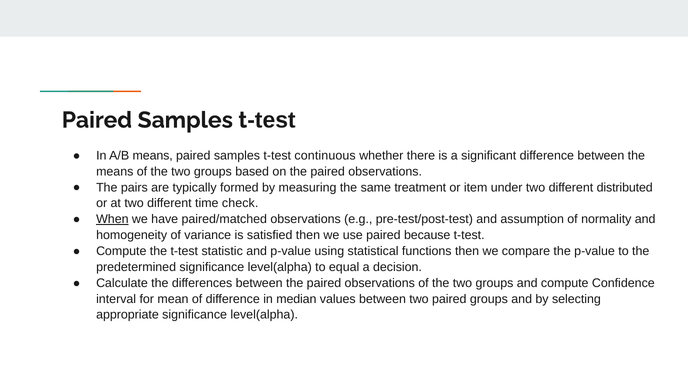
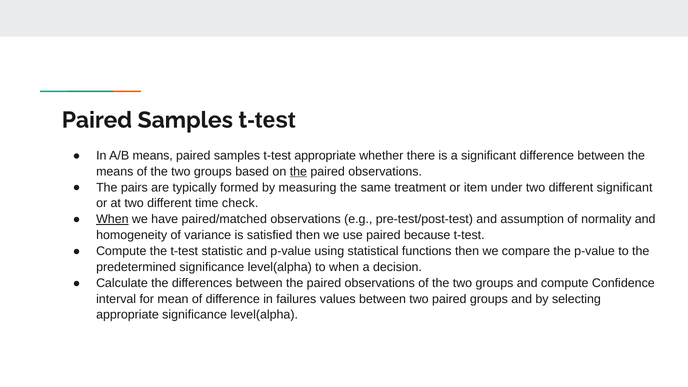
t-test continuous: continuous -> appropriate (325, 156)
the underline: none -> present (298, 171)
different distributed: distributed -> significant (625, 187)
to equal: equal -> when (344, 267)
median: median -> failures (296, 299)
